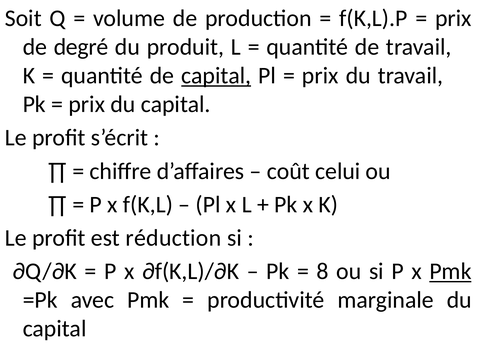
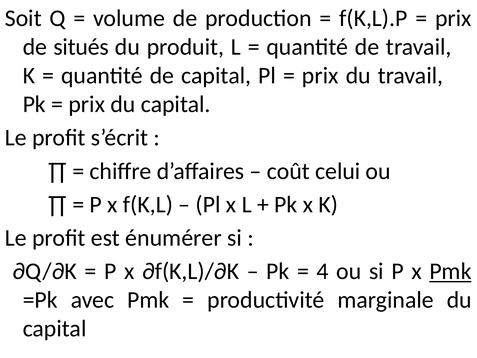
degré: degré -> situés (81, 47)
capital underline: present -> none (216, 76)
réduction: réduction -> énumérer (174, 238)
8: 8 -> 4 (323, 271)
